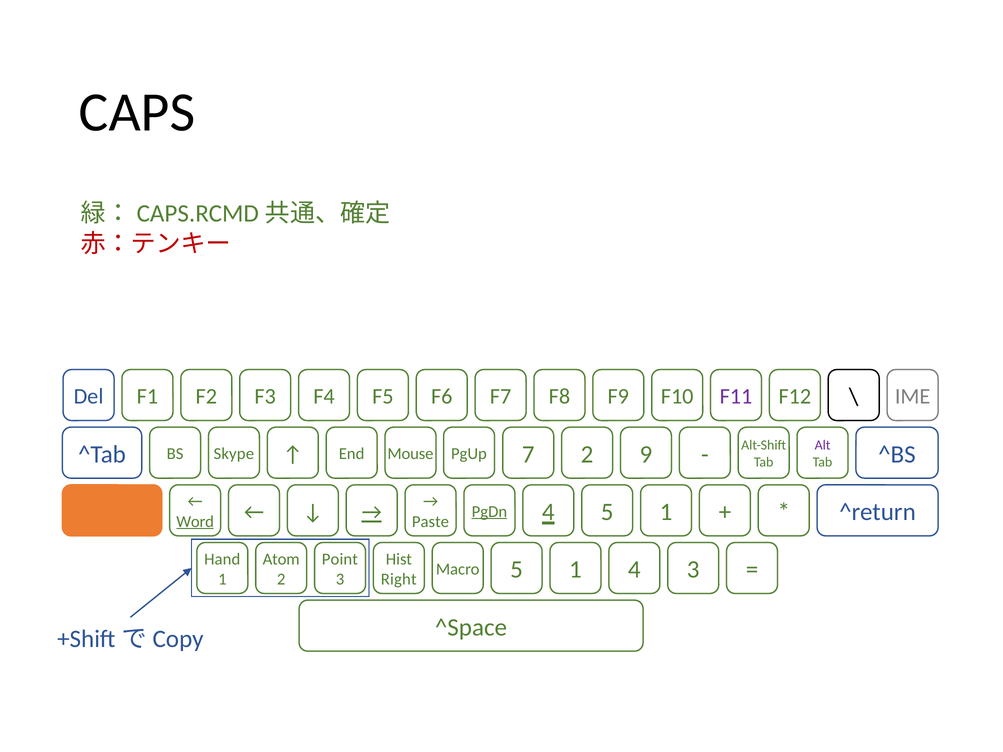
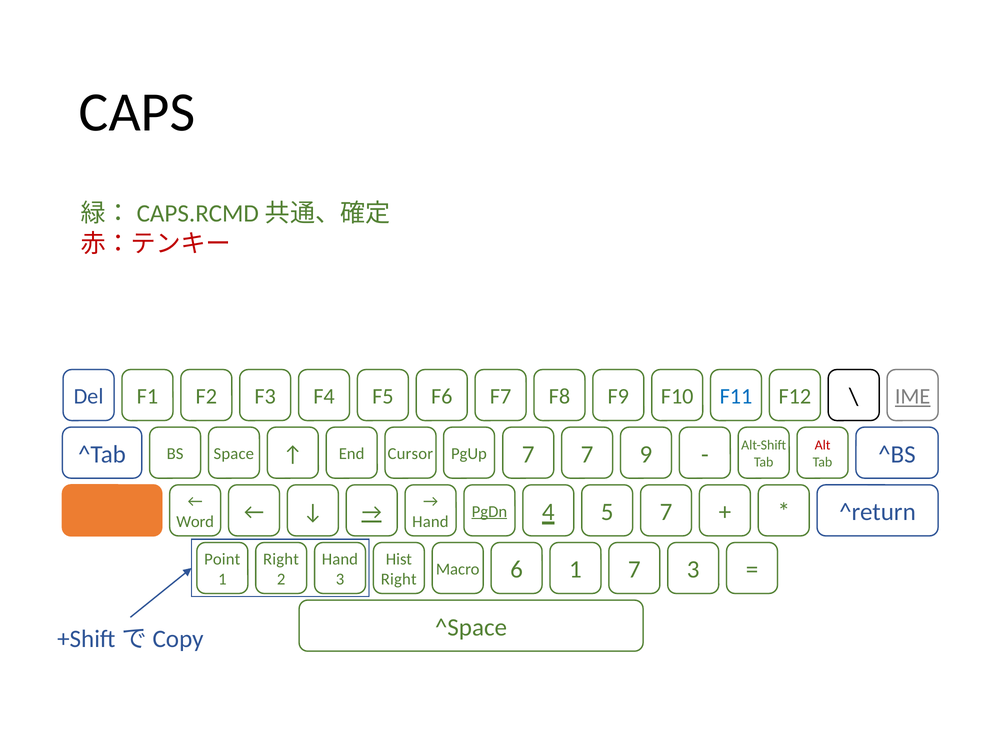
F11 colour: purple -> blue (736, 397)
IME underline: none -> present (913, 397)
Alt colour: purple -> red (823, 445)
7 2: 2 -> 7 (587, 455)
Skype: Skype -> Space (234, 454)
Mouse: Mouse -> Cursor (410, 454)
5 1: 1 -> 7 (666, 512)
Word underline: present -> none (195, 522)
Paste: Paste -> Hand (430, 522)
Hand: Hand -> Point (222, 559)
Atom: Atom -> Right (281, 559)
Point: Point -> Hand (340, 559)
1 4: 4 -> 7 (634, 570)
Macro 5: 5 -> 6 (517, 570)
